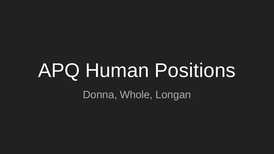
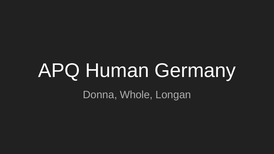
Positions: Positions -> Germany (195, 71)
